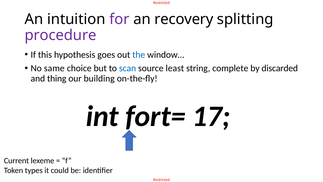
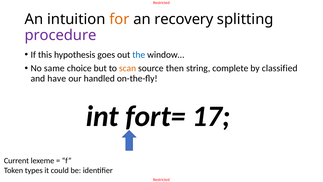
for colour: purple -> orange (119, 19)
scan colour: blue -> orange (128, 68)
least: least -> then (175, 68)
discarded: discarded -> classified (280, 68)
thing: thing -> have (57, 78)
building: building -> handled (99, 78)
